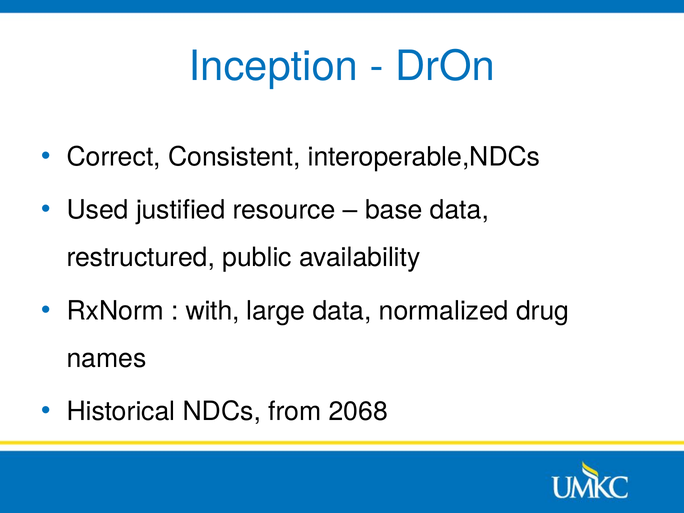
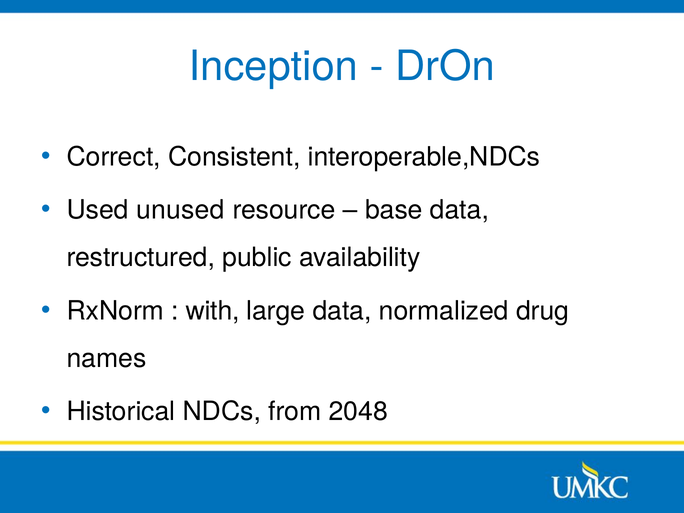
justified: justified -> unused (180, 210)
2068: 2068 -> 2048 (358, 412)
